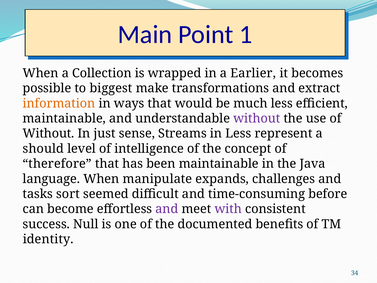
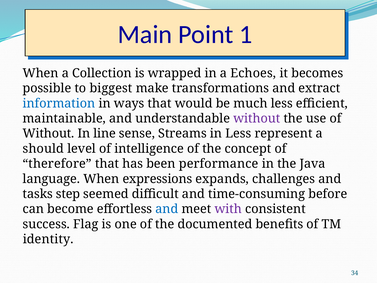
Earlier: Earlier -> Echoes (253, 73)
information colour: orange -> blue (59, 103)
just: just -> line (105, 133)
been maintainable: maintainable -> performance (219, 164)
manipulate: manipulate -> expressions (157, 179)
sort: sort -> step (68, 194)
and colour: purple -> blue (167, 209)
Null: Null -> Flag (86, 224)
